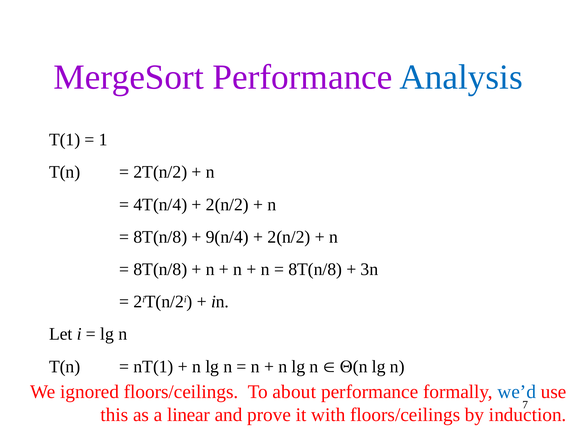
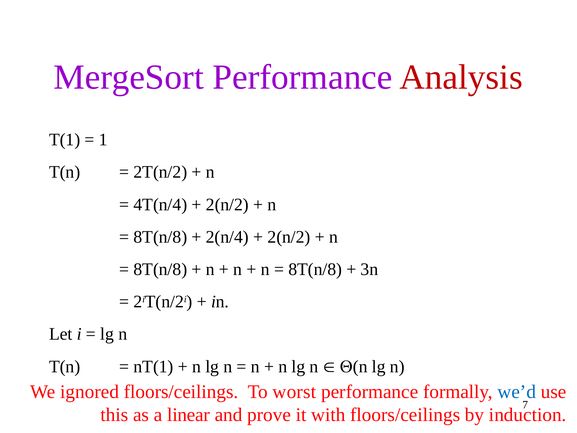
Analysis colour: blue -> red (461, 77)
9(n/4: 9(n/4 -> 2(n/4 (227, 237)
about: about -> worst (294, 392)
